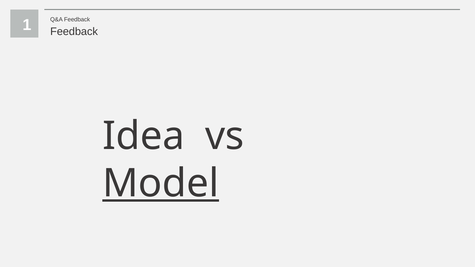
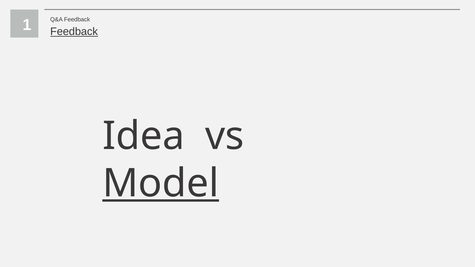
Feedback underline: none -> present (74, 32)
